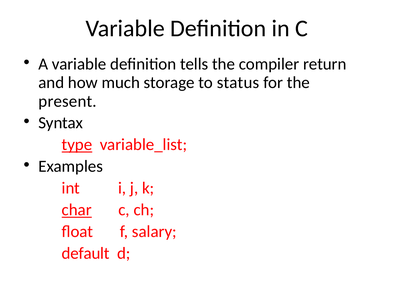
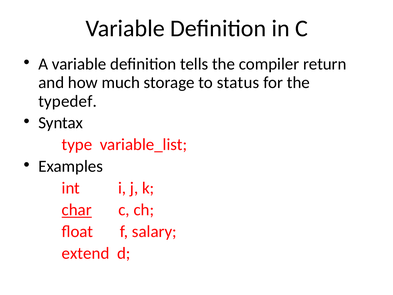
present: present -> typedef (68, 101)
type underline: present -> none (77, 145)
default: default -> extend (86, 253)
